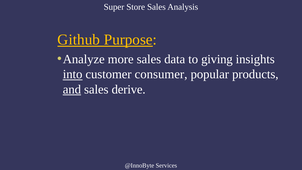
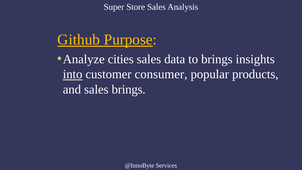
more: more -> cities (121, 59)
to giving: giving -> brings (217, 59)
and underline: present -> none (72, 89)
sales derive: derive -> brings (129, 89)
